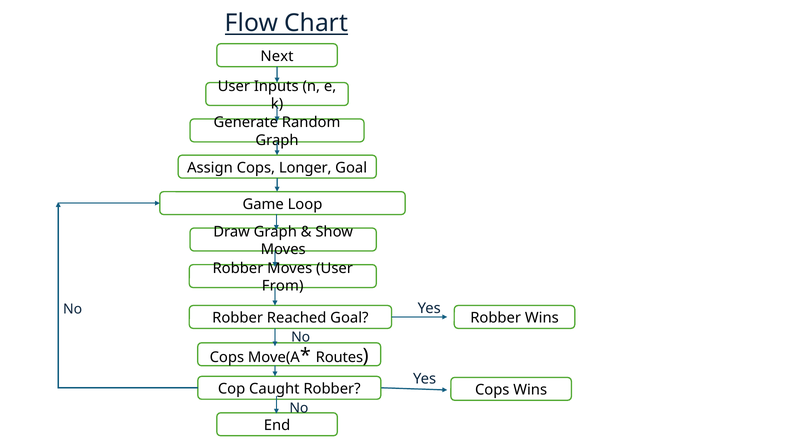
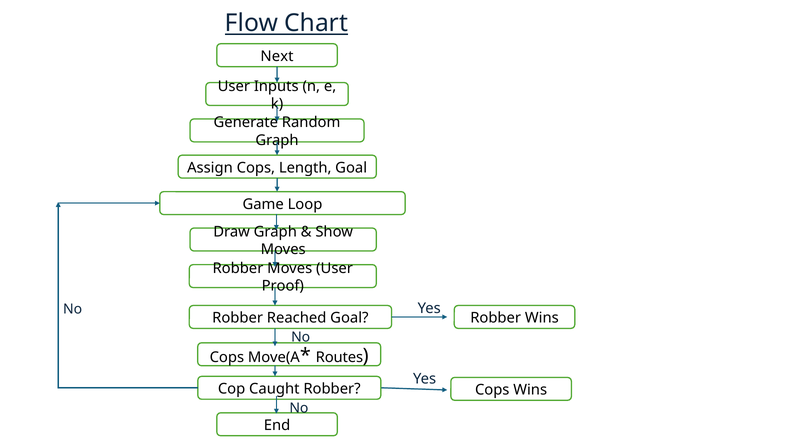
Longer: Longer -> Length (305, 168)
From: From -> Proof (283, 286)
